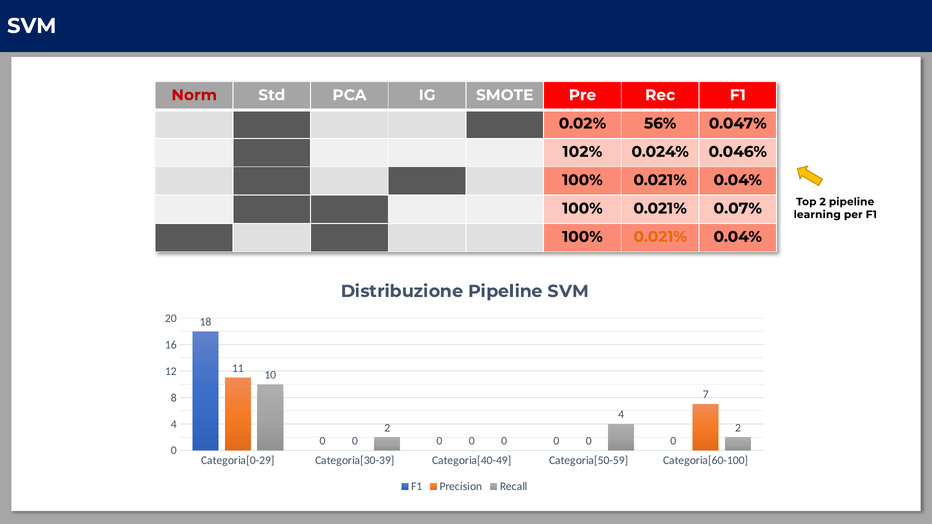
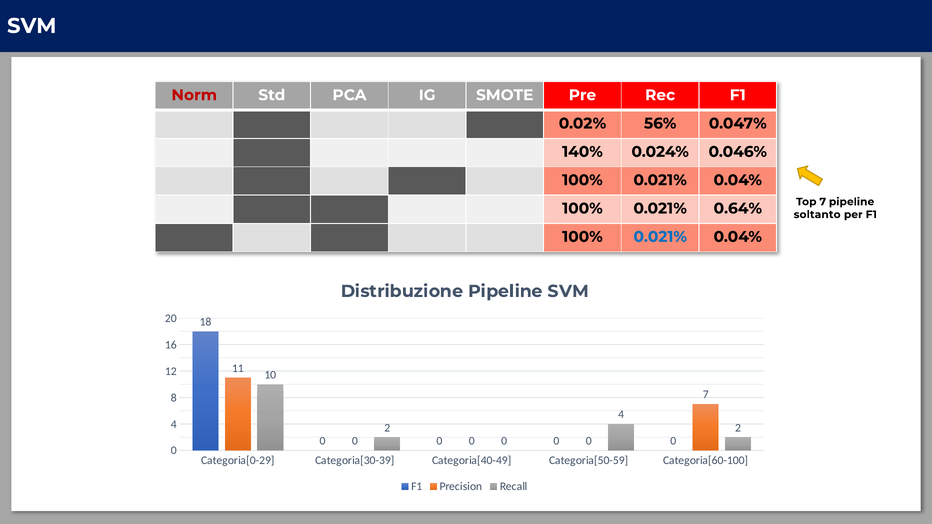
102%: 102% -> 140% (582, 152)
Top 2: 2 -> 7 (823, 202)
0.07%: 0.07% -> 0.64% (738, 209)
learning: learning -> soltanto (817, 215)
0.021% colour: orange -> blue (660, 237)
